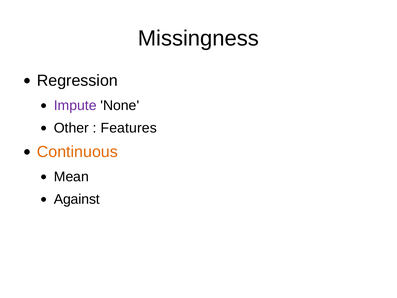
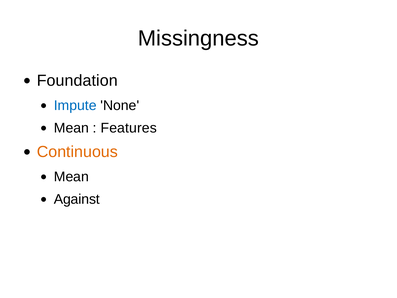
Regression: Regression -> Foundation (77, 80)
Impute colour: purple -> blue (75, 105)
Other: Other -> Mean (71, 128)
